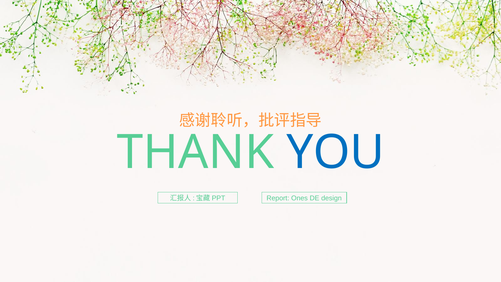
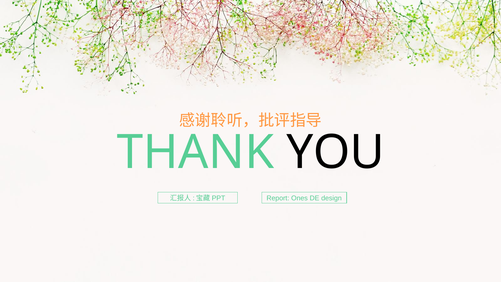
YOU colour: blue -> black (336, 152)
